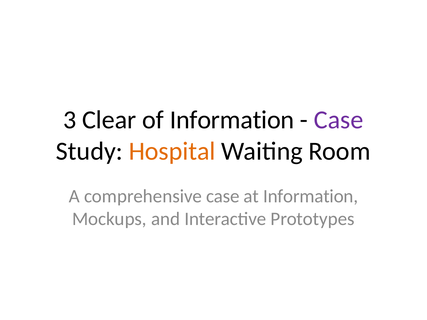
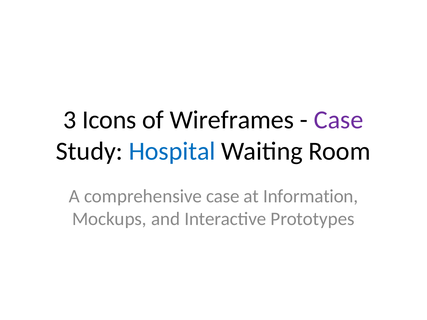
Clear: Clear -> Icons (109, 120)
of Information: Information -> Wireframes (232, 120)
Hospital colour: orange -> blue (172, 151)
